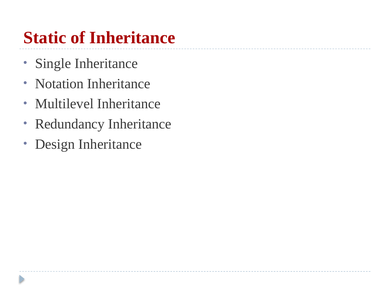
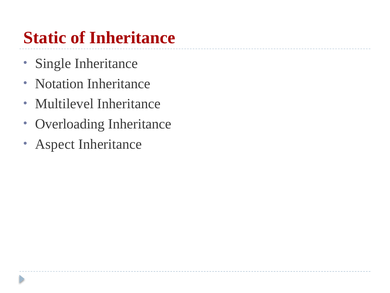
Redundancy: Redundancy -> Overloading (70, 124)
Design: Design -> Aspect (55, 144)
